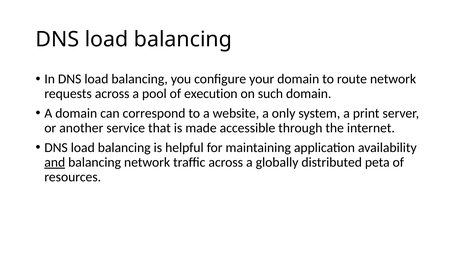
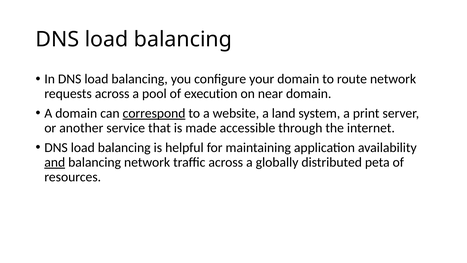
such: such -> near (270, 94)
correspond underline: none -> present (154, 113)
only: only -> land (284, 113)
